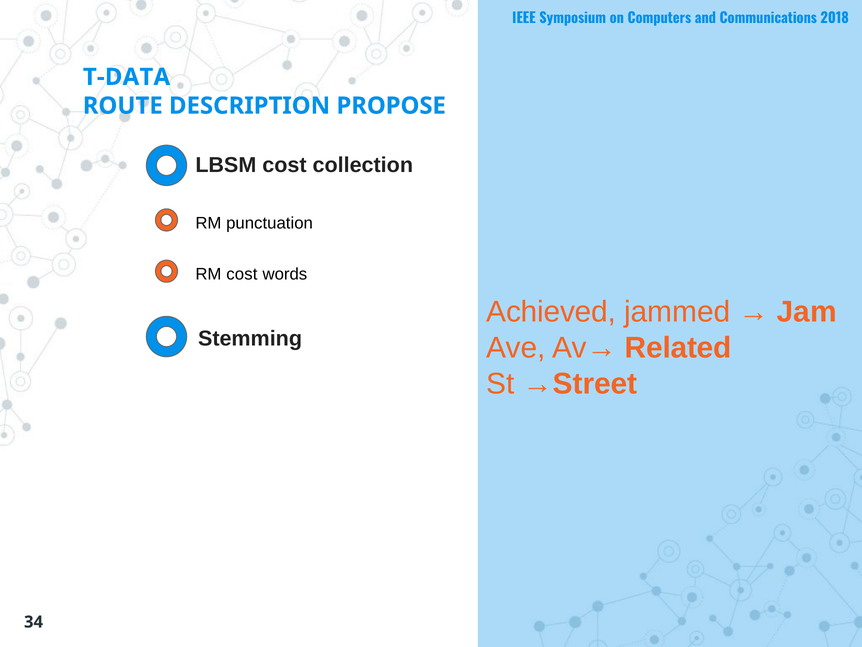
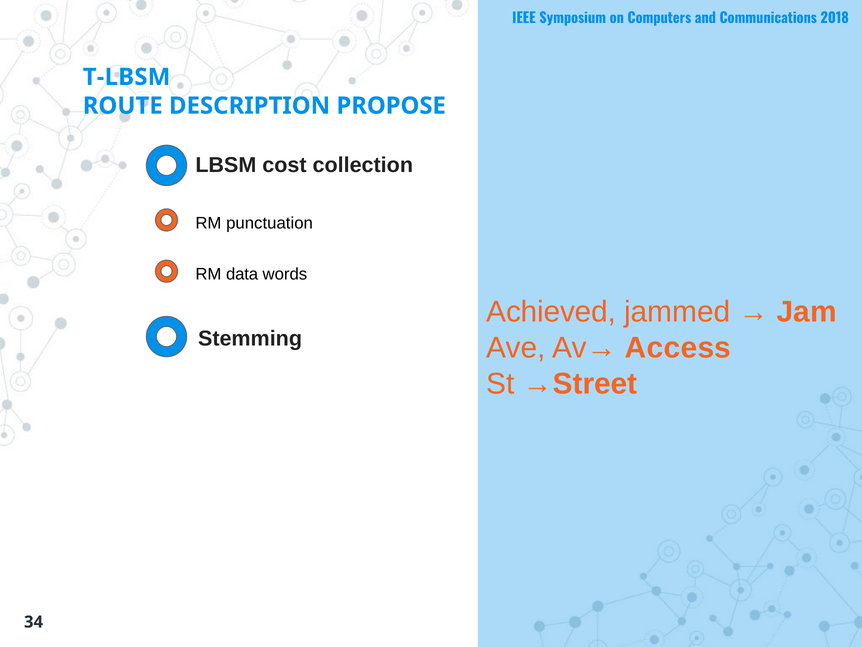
T-DATA: T-DATA -> T-LBSM (127, 77)
RM cost: cost -> data (242, 274)
Related: Related -> Access (678, 347)
